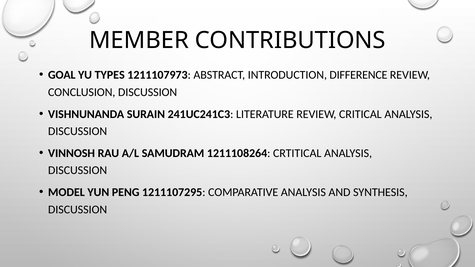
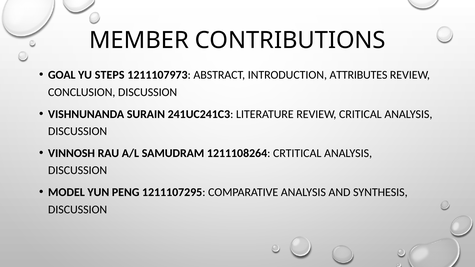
TYPES: TYPES -> STEPS (110, 75)
DIFFERENCE: DIFFERENCE -> ATTRIBUTES (358, 75)
